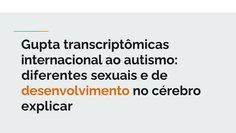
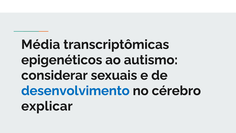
Gupta: Gupta -> Média (41, 44)
internacional: internacional -> epigenéticos (62, 60)
diferentes: diferentes -> considerar (54, 75)
desenvolvimento colour: orange -> blue (75, 91)
